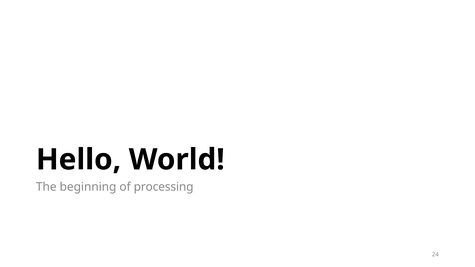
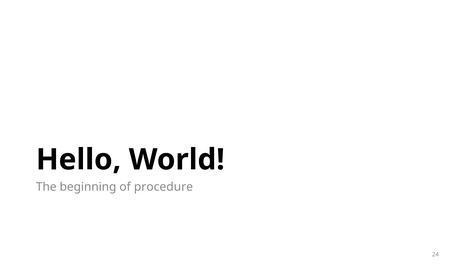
processing: processing -> procedure (163, 187)
